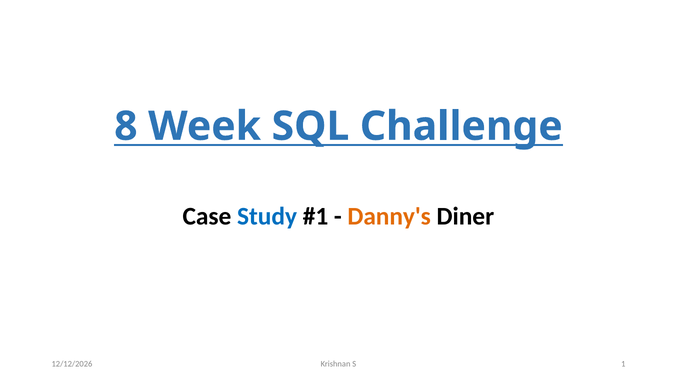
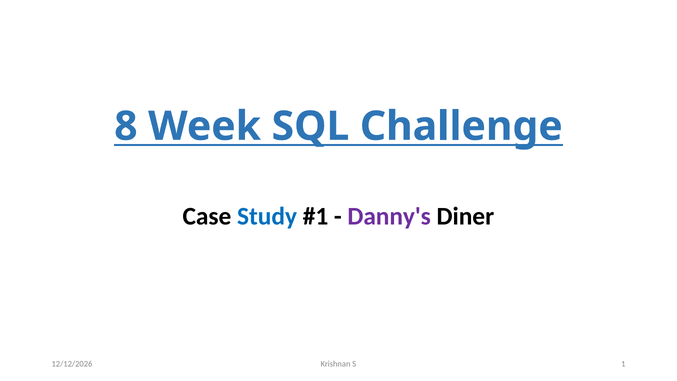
Danny's colour: orange -> purple (389, 216)
